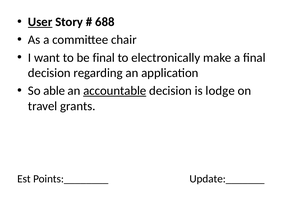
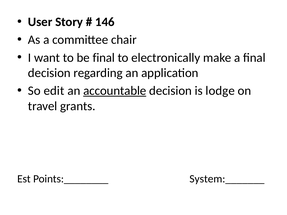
User underline: present -> none (40, 22)
688: 688 -> 146 (105, 22)
able: able -> edit (54, 91)
Update:_______: Update:_______ -> System:_______ (227, 179)
